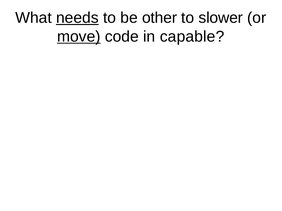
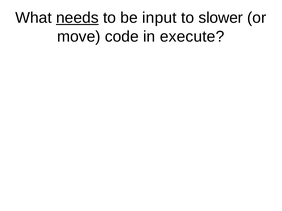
other: other -> input (159, 18)
move underline: present -> none (79, 37)
capable: capable -> execute (192, 37)
